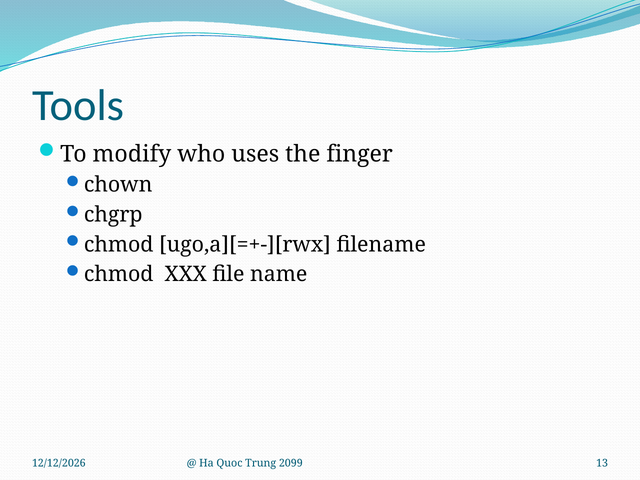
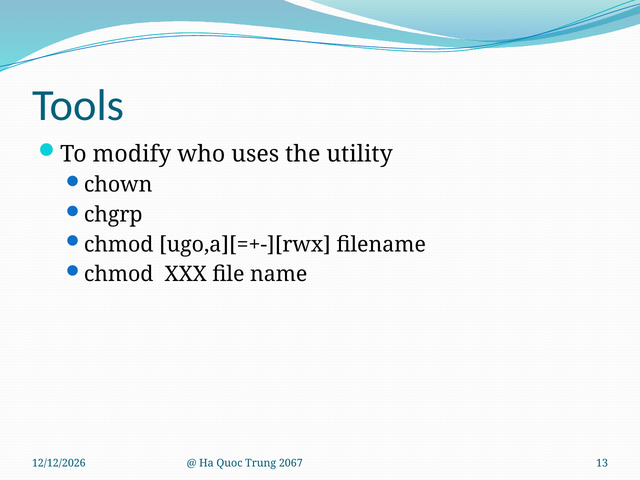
finger: finger -> utility (360, 154)
2099: 2099 -> 2067 (291, 463)
